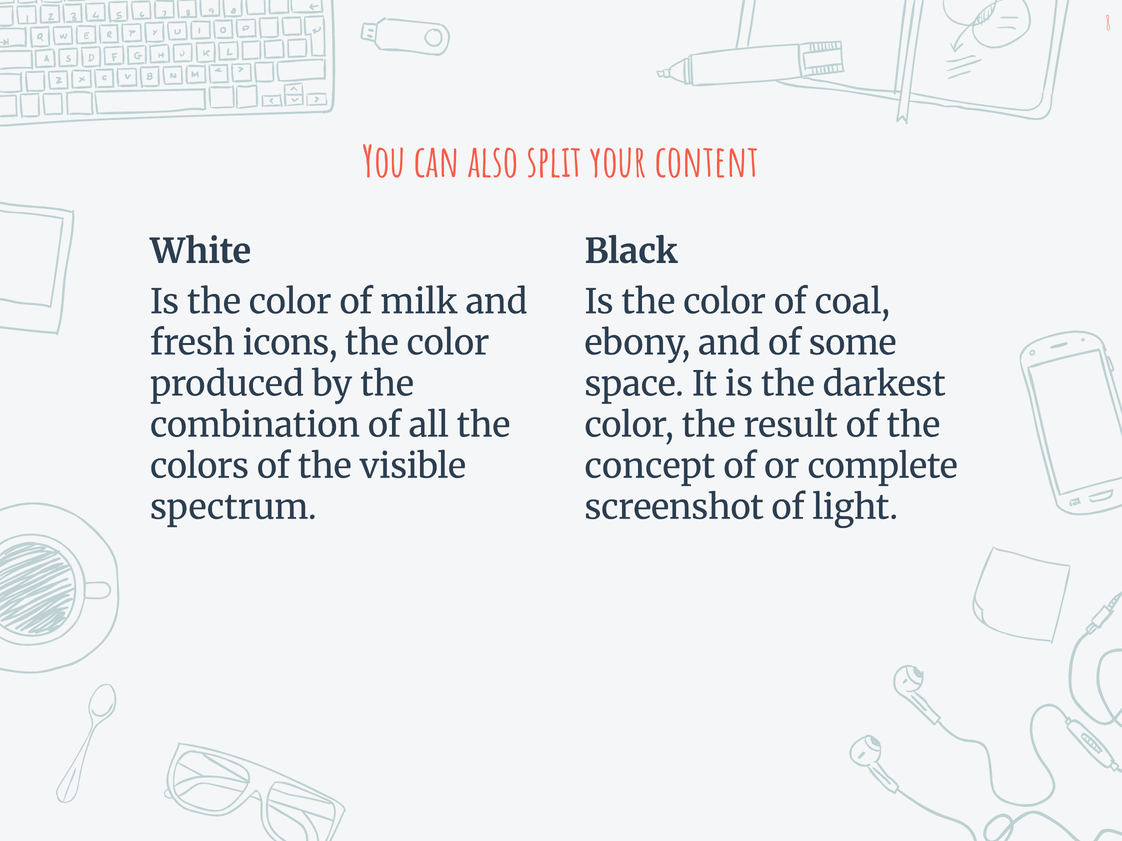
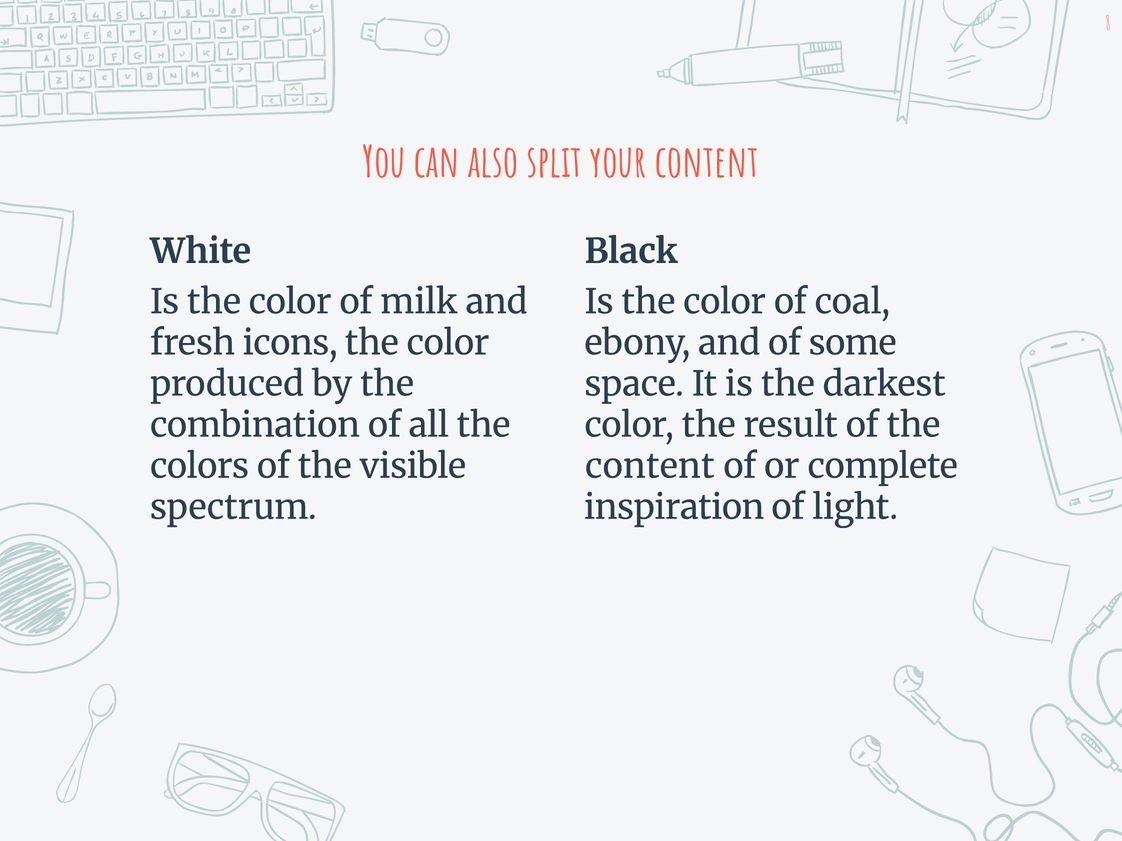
concept: concept -> content (650, 467)
screenshot: screenshot -> inspiration (674, 508)
